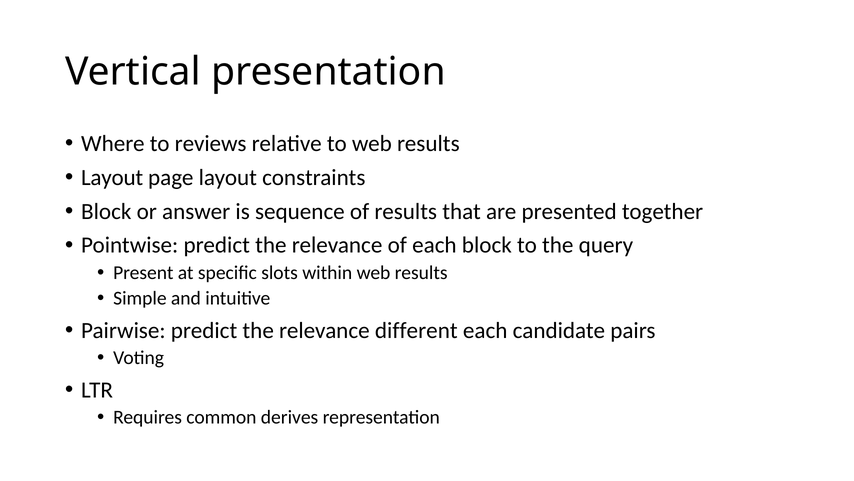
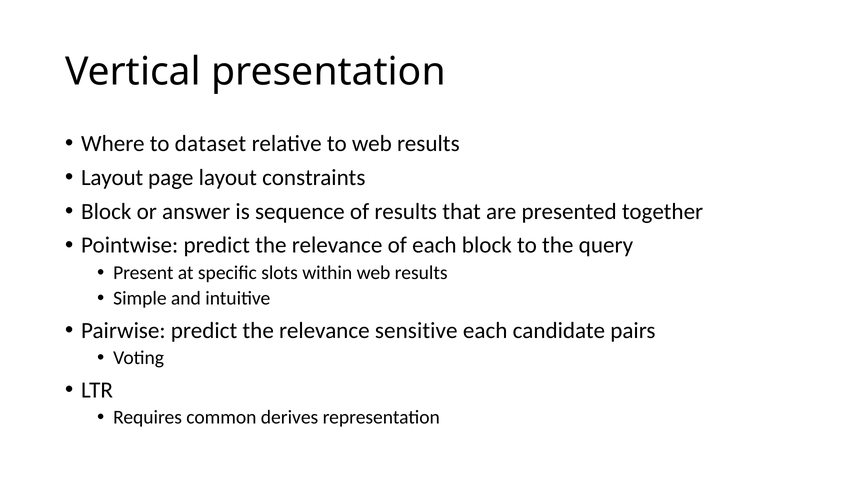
reviews: reviews -> dataset (210, 143)
different: different -> sensitive (416, 330)
